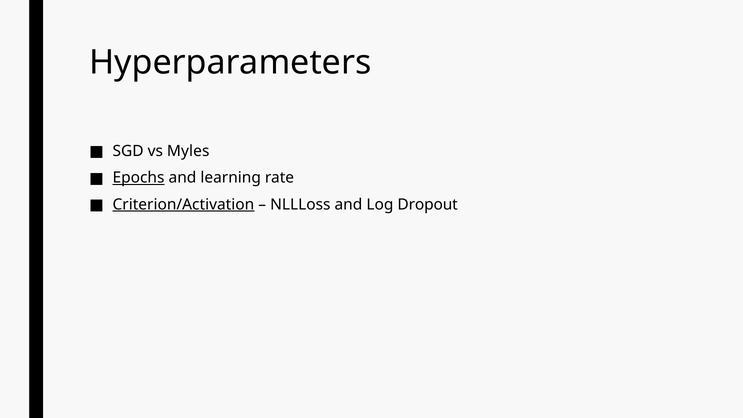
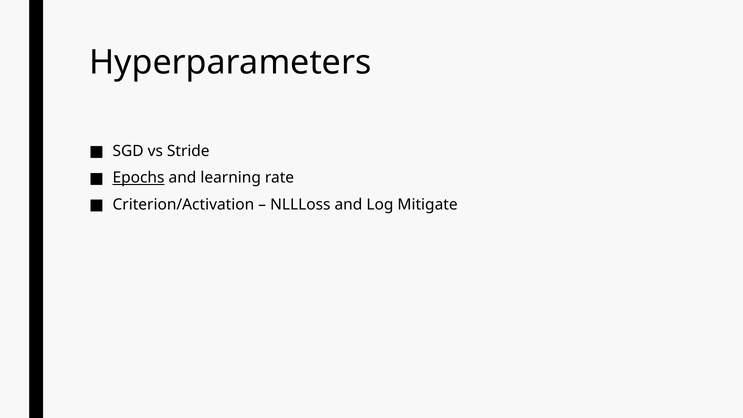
Myles: Myles -> Stride (188, 151)
Criterion/Activation underline: present -> none (183, 204)
Dropout: Dropout -> Mitigate (428, 204)
